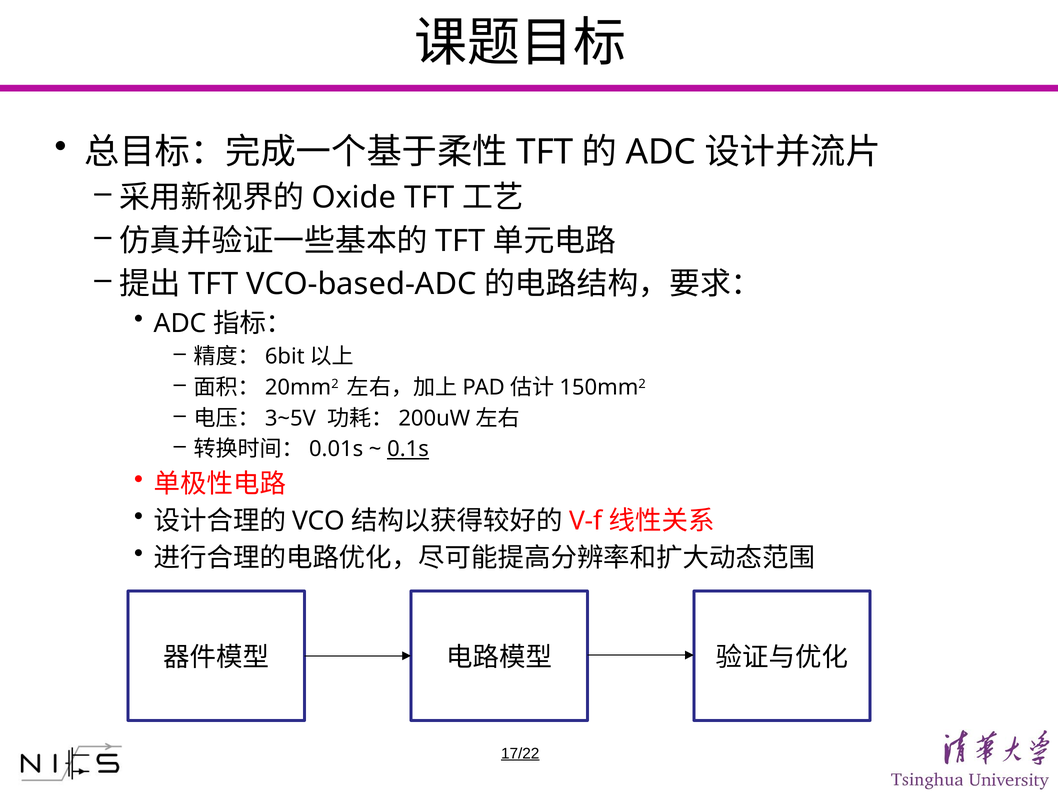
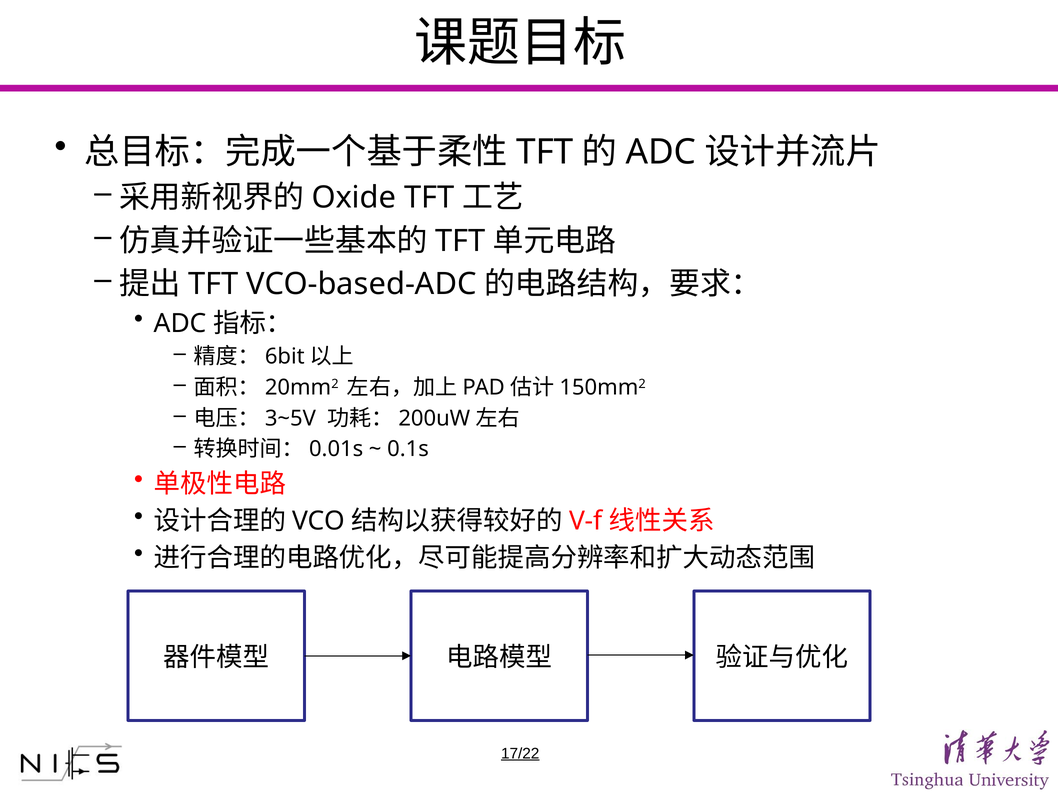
0.1s underline: present -> none (408, 449)
